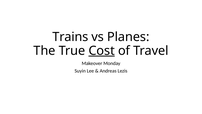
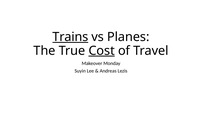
Trains underline: none -> present (70, 37)
